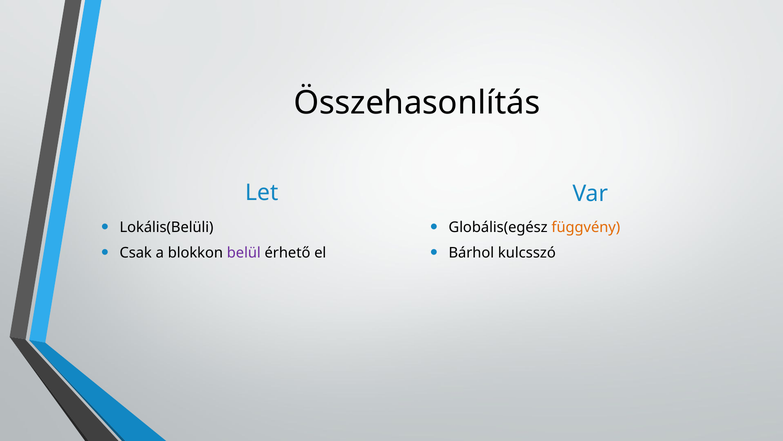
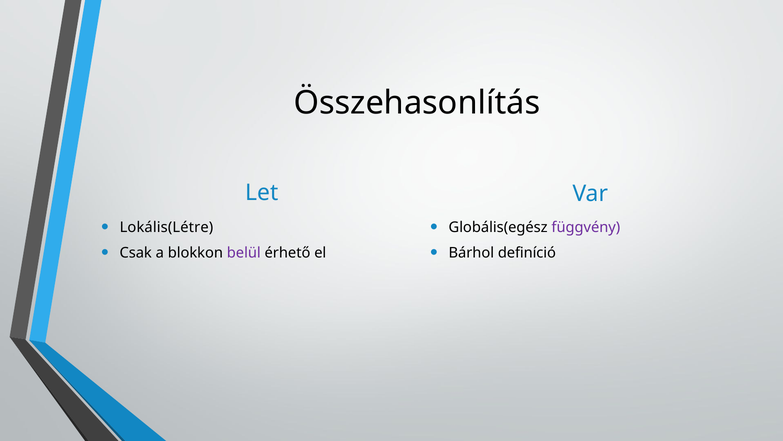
Lokális(Belüli: Lokális(Belüli -> Lokális(Létre (166, 227)
függvény colour: orange -> purple (586, 227)
kulcsszó: kulcsszó -> definíció (527, 252)
